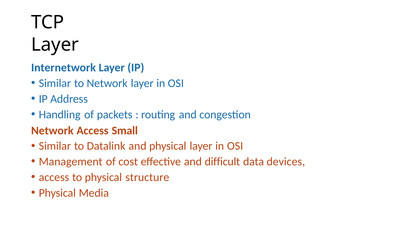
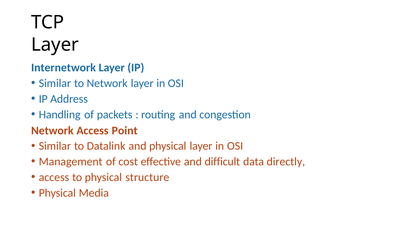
Small: Small -> Point (125, 131)
devices: devices -> directly (286, 162)
